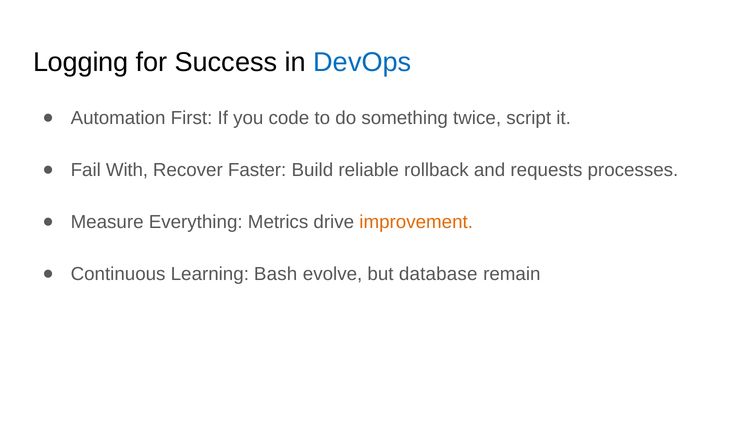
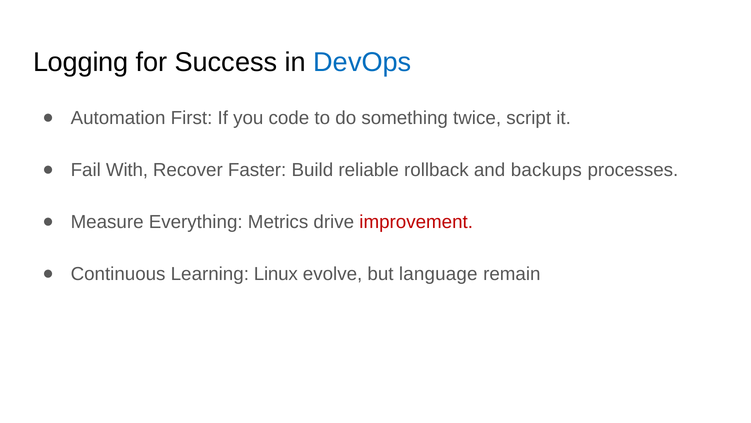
requests: requests -> backups (546, 170)
improvement colour: orange -> red (416, 222)
Bash: Bash -> Linux (276, 274)
database: database -> language (438, 274)
